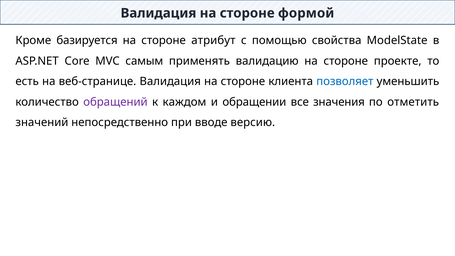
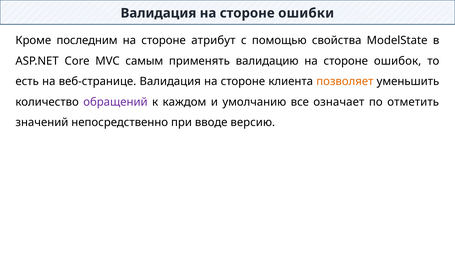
формой: формой -> ошибки (306, 13)
базируется: базируется -> последним (87, 41)
проекте: проекте -> ошибок (398, 61)
позволяет colour: blue -> orange (345, 81)
обращении: обращении -> умолчанию (254, 102)
значения: значения -> означает (339, 102)
